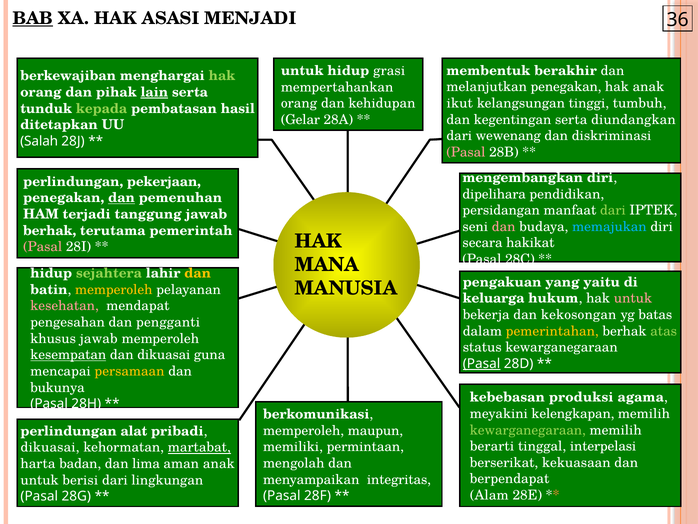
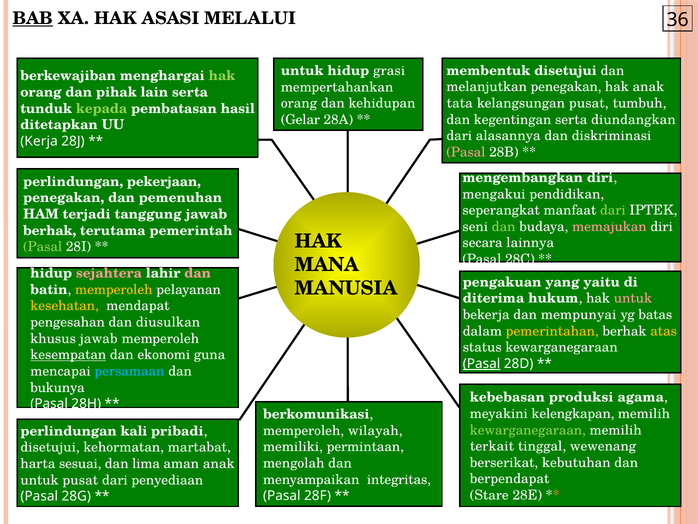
MENJADI: MENJADI -> MELALUI (250, 18)
membentuk berakhir: berakhir -> disetujui (566, 71)
lain underline: present -> none (154, 92)
ikut: ikut -> tata (460, 103)
kelangsungan tinggi: tinggi -> pusat (589, 103)
wewenang: wewenang -> alasannya (508, 136)
Salah: Salah -> Kerja (39, 141)
dipelihara: dipelihara -> mengakui (494, 194)
dan underline: present -> none (122, 198)
persidangan: persidangan -> seperangkat (501, 210)
dan colour: pink -> light green (504, 226)
memajukan colour: light blue -> pink (609, 226)
hakikat: hakikat -> lainnya (530, 243)
Pasal colour: pink -> light green (43, 247)
sejahtera colour: light green -> pink (109, 273)
dan colour: yellow -> pink (198, 273)
keluarga: keluarga -> diterima (494, 298)
kesehatan colour: pink -> yellow (65, 306)
kekosongan: kekosongan -> mempunyai (579, 314)
pengganti: pengganti -> diusulkan (168, 322)
atas colour: light green -> yellow (664, 331)
dan dikuasai: dikuasai -> ekonomi (164, 355)
persamaan colour: yellow -> light blue (129, 371)
maupun: maupun -> wilayah (375, 430)
alat: alat -> kali (134, 431)
berarti: berarti -> terkait (492, 446)
interpelasi: interpelasi -> wewenang (603, 446)
dikuasai: dikuasai -> disetujui (50, 447)
martabat underline: present -> none (199, 447)
kekuasaan: kekuasaan -> kebutuhan (576, 462)
badan: badan -> sesuai (80, 463)
untuk berisi: berisi -> pusat (80, 480)
lingkungan: lingkungan -> penyediaan (167, 480)
Alam: Alam -> Stare (489, 495)
